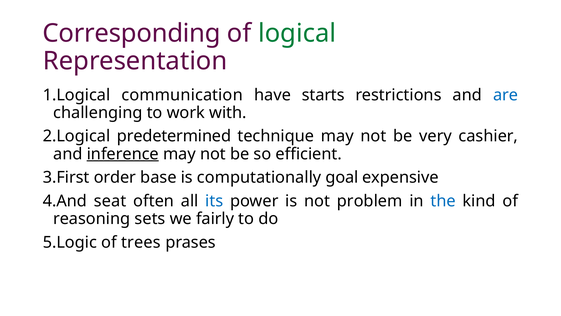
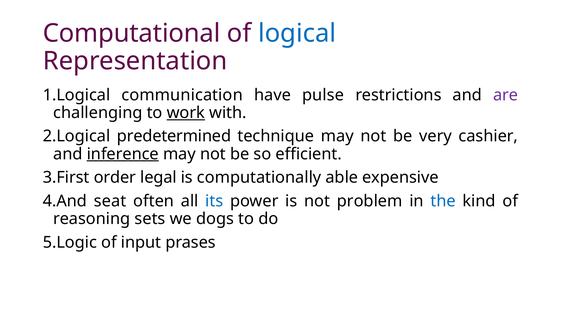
Corresponding: Corresponding -> Computational (132, 33)
logical colour: green -> blue (297, 33)
starts: starts -> pulse (323, 95)
are colour: blue -> purple (506, 95)
work underline: none -> present (186, 113)
base: base -> legal (158, 177)
goal: goal -> able (342, 177)
fairly: fairly -> dogs (215, 218)
trees: trees -> input (141, 242)
